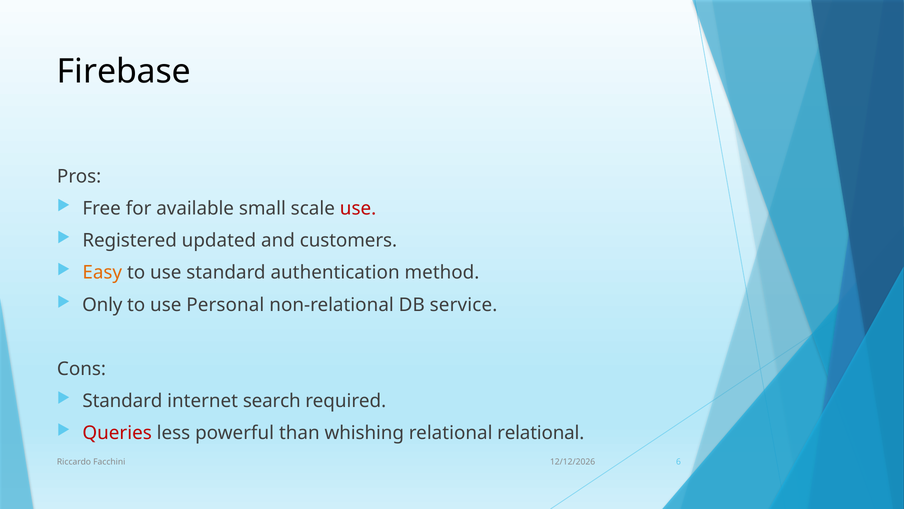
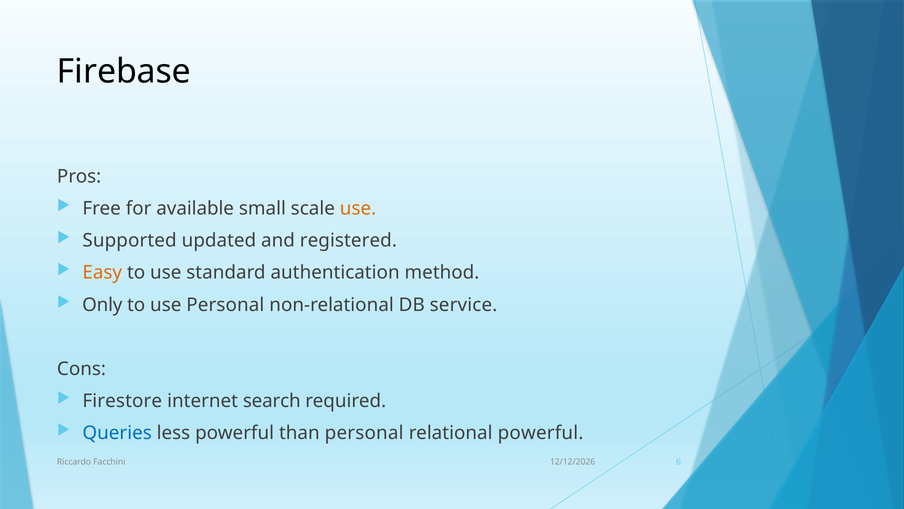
use colour: red -> orange (358, 208)
Registered: Registered -> Supported (130, 240)
customers: customers -> registered (348, 240)
Standard: Standard -> Firestore (122, 401)
Queries colour: red -> blue (117, 433)
than whishing: whishing -> personal (364, 433)
relational relational: relational -> powerful (541, 433)
